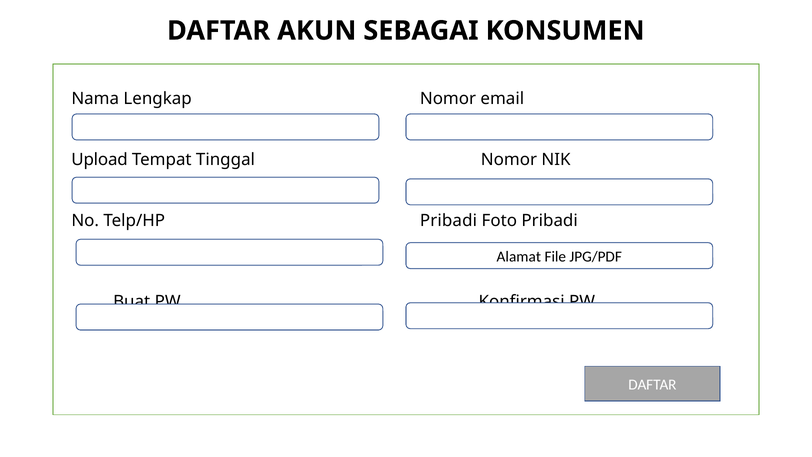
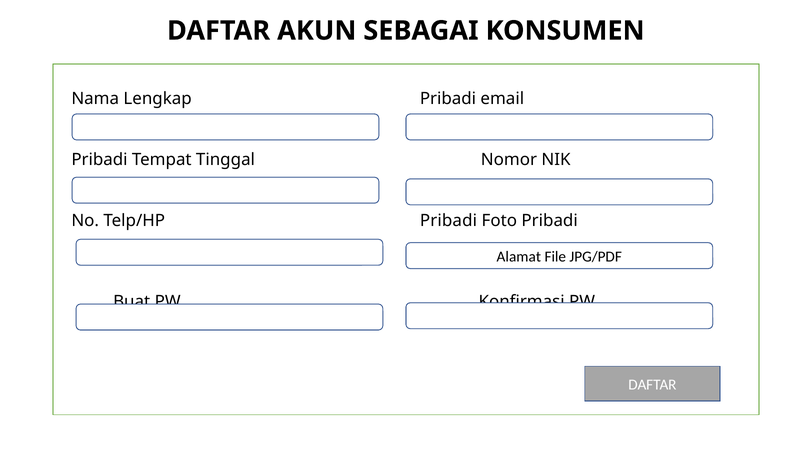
Lengkap Nomor: Nomor -> Pribadi (448, 98)
Upload: Upload -> Pribadi (99, 159)
